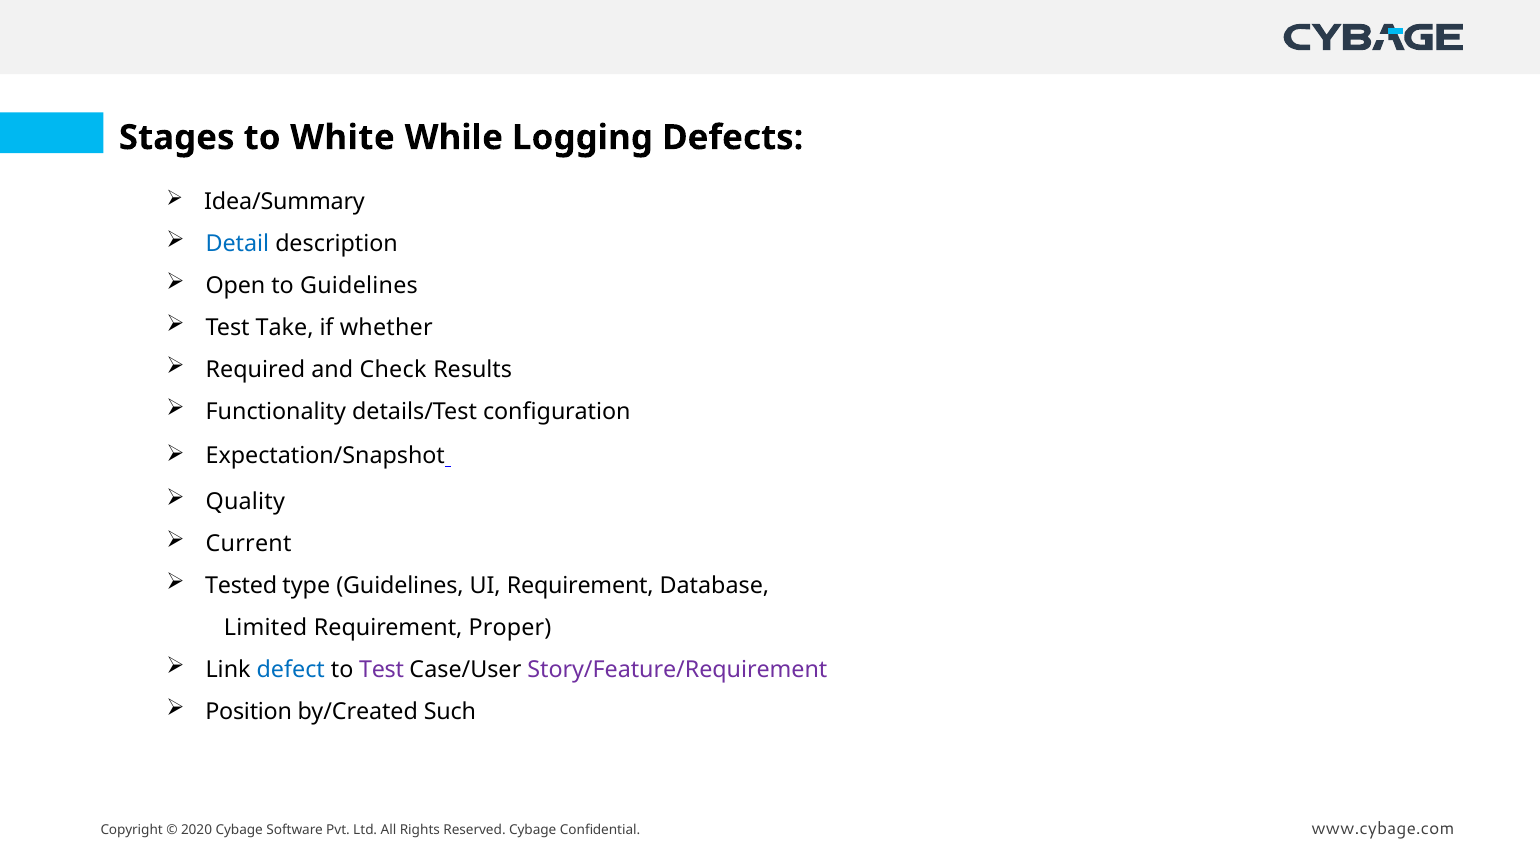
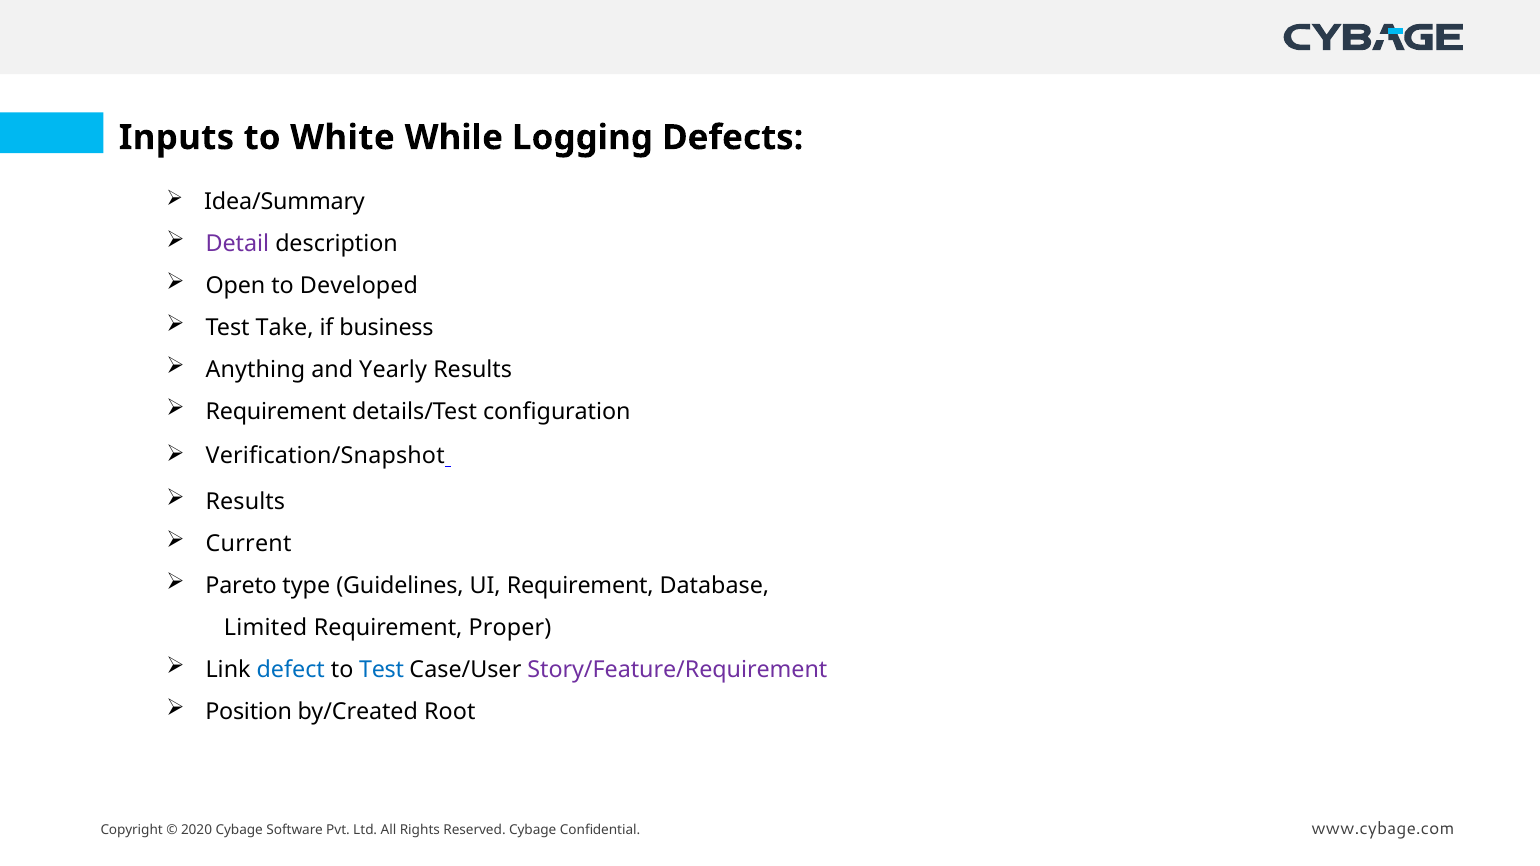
Stages: Stages -> Inputs (176, 138)
Detail colour: blue -> purple (237, 244)
to Guidelines: Guidelines -> Developed (359, 286)
whether: whether -> business (386, 328)
Required: Required -> Anything (255, 370)
Check: Check -> Yearly (393, 370)
Functionality: Functionality -> Requirement (276, 412)
Expectation/Snapshot: Expectation/Snapshot -> Verification/Snapshot (325, 456)
Quality: Quality -> Results (245, 502)
Tested: Tested -> Pareto (241, 586)
Test colour: purple -> blue (382, 670)
Such: Such -> Root (450, 712)
